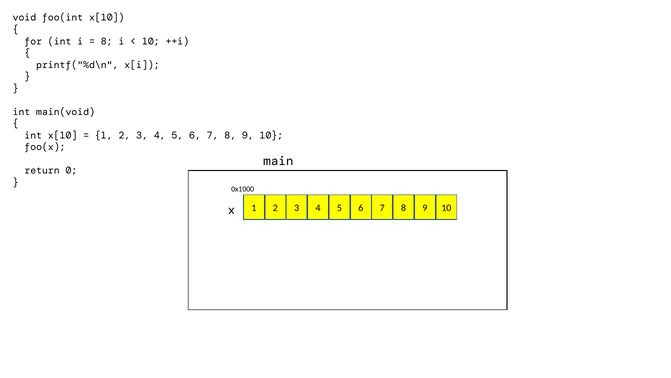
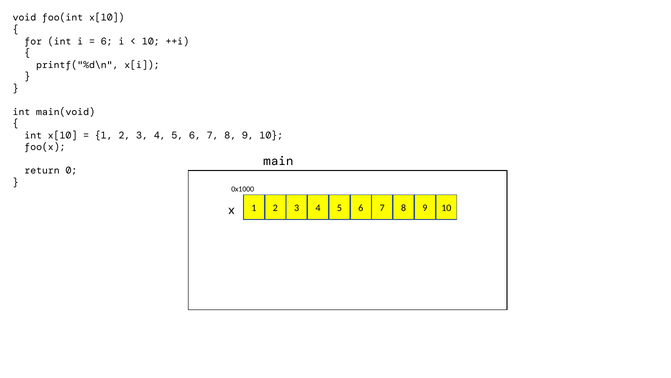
8: 8 -> 6 (107, 41)
